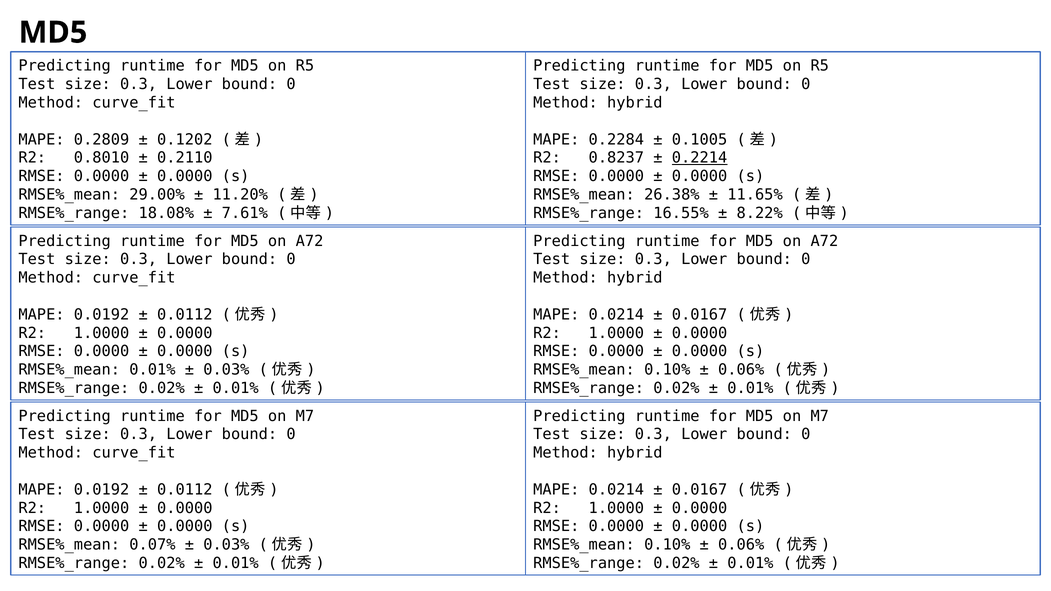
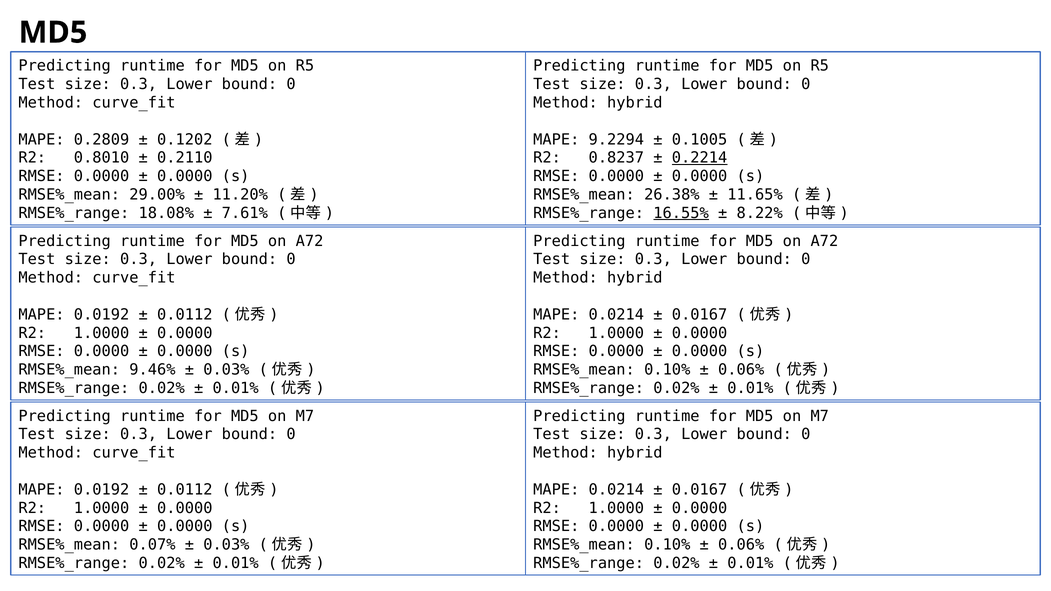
0.2284: 0.2284 -> 9.2294 (616, 140)
16.55% underline: none -> present (681, 213)
RMSE%_mean 0.01%: 0.01% -> 9.46% (152, 370)
